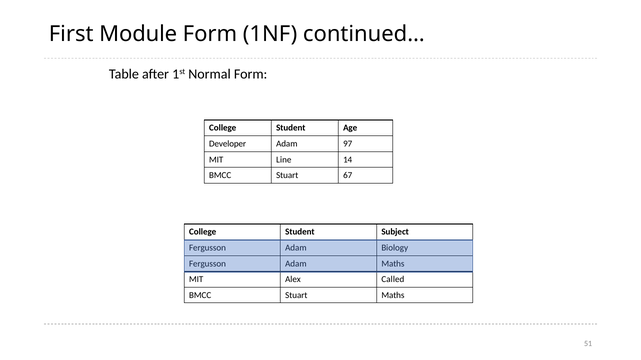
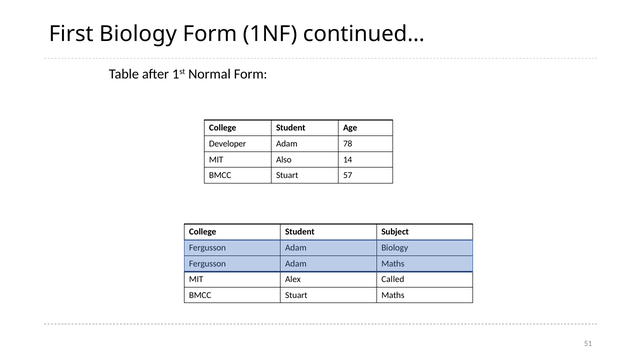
First Module: Module -> Biology (138, 34)
97: 97 -> 78 (348, 144)
Line: Line -> Also (284, 160)
67: 67 -> 57 (348, 176)
